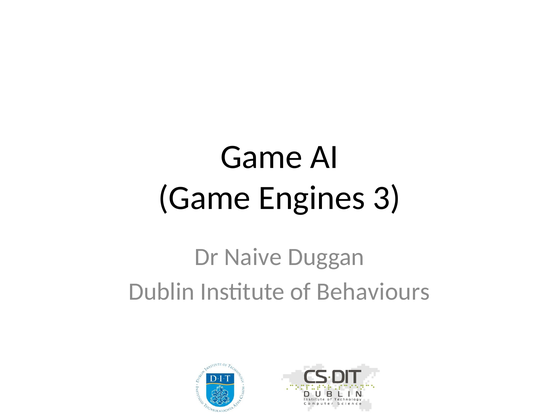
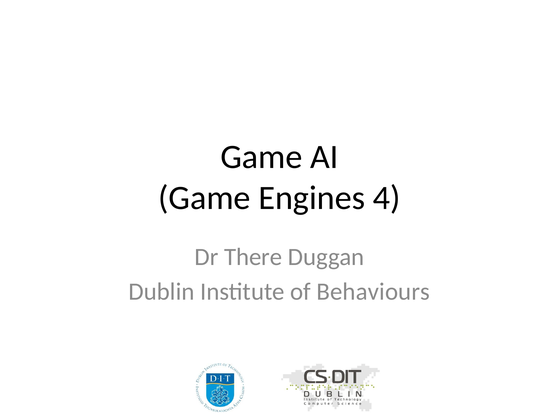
3: 3 -> 4 (387, 198)
Naive: Naive -> There (253, 257)
